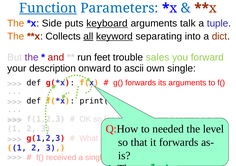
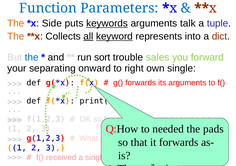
Function underline: present -> none (48, 8)
keyboard: keyboard -> keywords (107, 23)
separating: separating -> represents (159, 36)
the colour: purple -> blue (32, 57)
and colour: red -> black (56, 57)
feet: feet -> sort (102, 57)
description: description -> separating (52, 68)
ascii: ascii -> right (134, 68)
level: level -> pads (213, 129)
